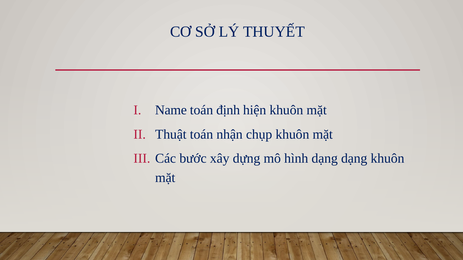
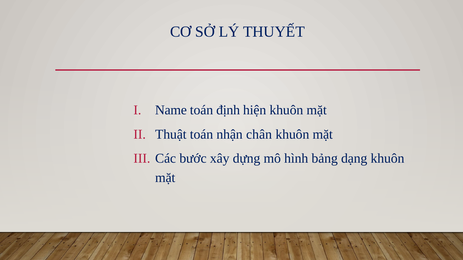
chụp: chụp -> chân (259, 134)
hình dạng: dạng -> bảng (325, 159)
